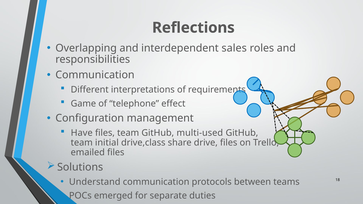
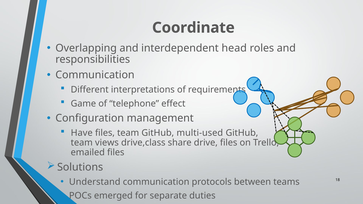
Reflections: Reflections -> Coordinate (193, 28)
sales: sales -> head (234, 48)
initial: initial -> views (107, 143)
